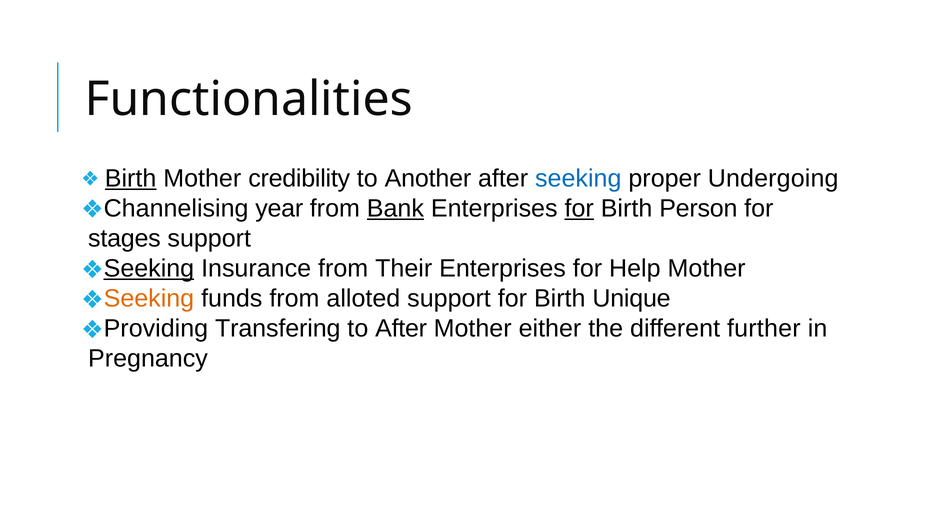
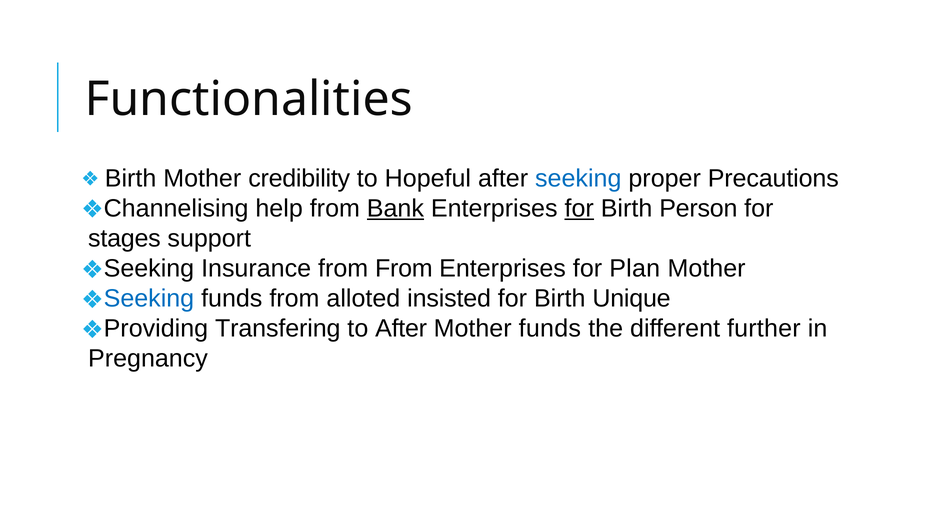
Birth underline: present -> none (131, 178)
Another: Another -> Hopeful (428, 178)
Undergoing: Undergoing -> Precautions (773, 178)
year: year -> help (279, 208)
Seeking underline: present -> none (149, 269)
from Their: Their -> From (404, 269)
Help: Help -> Plan (635, 269)
Seeking colour: orange -> blue (149, 299)
alloted support: support -> insisted (449, 299)
Mother either: either -> funds (550, 329)
